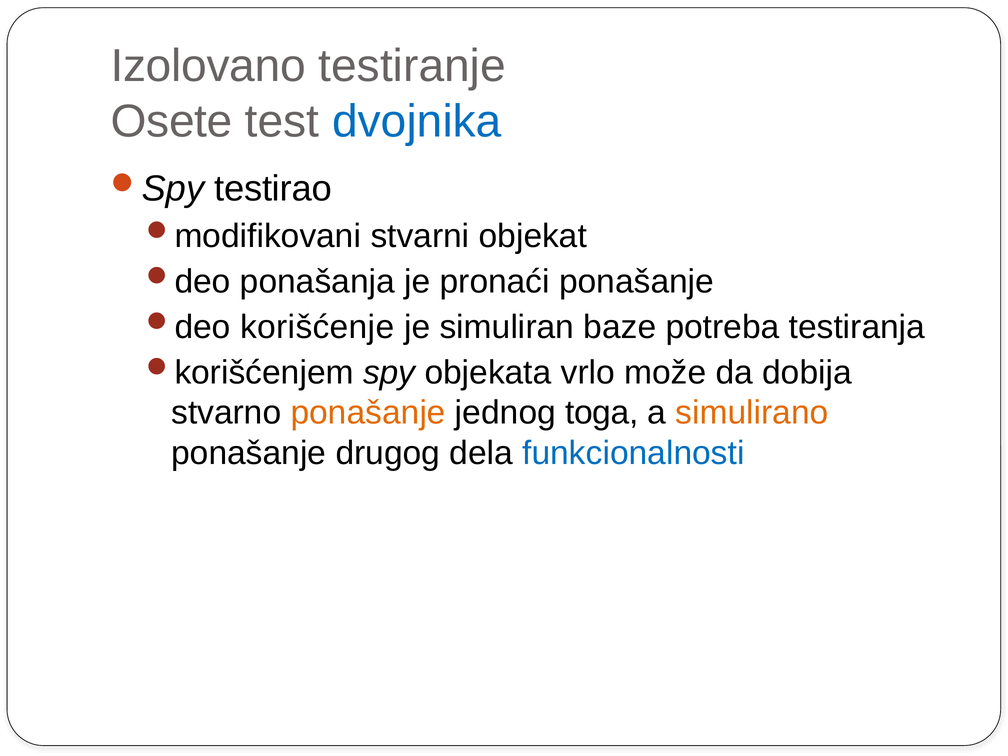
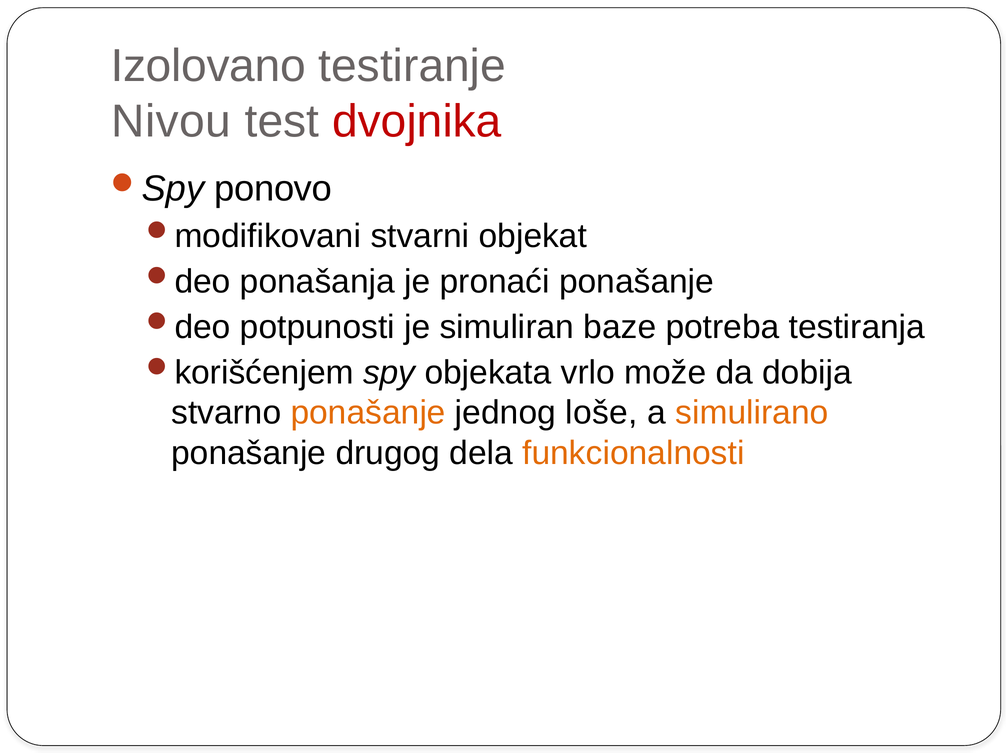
Osete: Osete -> Nivou (171, 122)
dvojnika colour: blue -> red (417, 122)
testirao: testirao -> ponovo (273, 189)
korišćenje: korišćenje -> potpunosti (317, 327)
toga: toga -> loše (601, 413)
funkcionalnosti colour: blue -> orange (633, 453)
